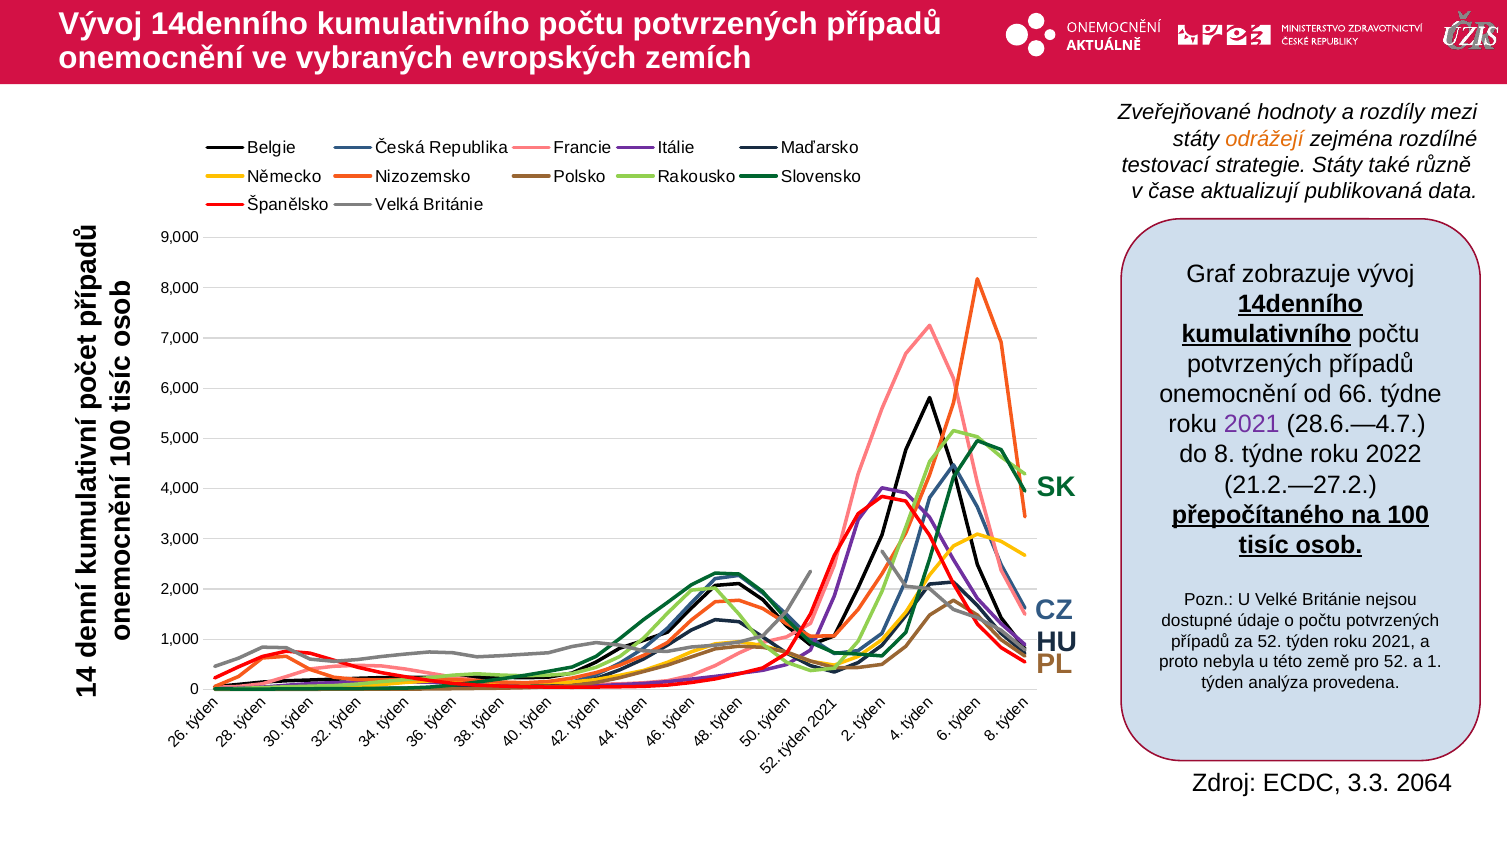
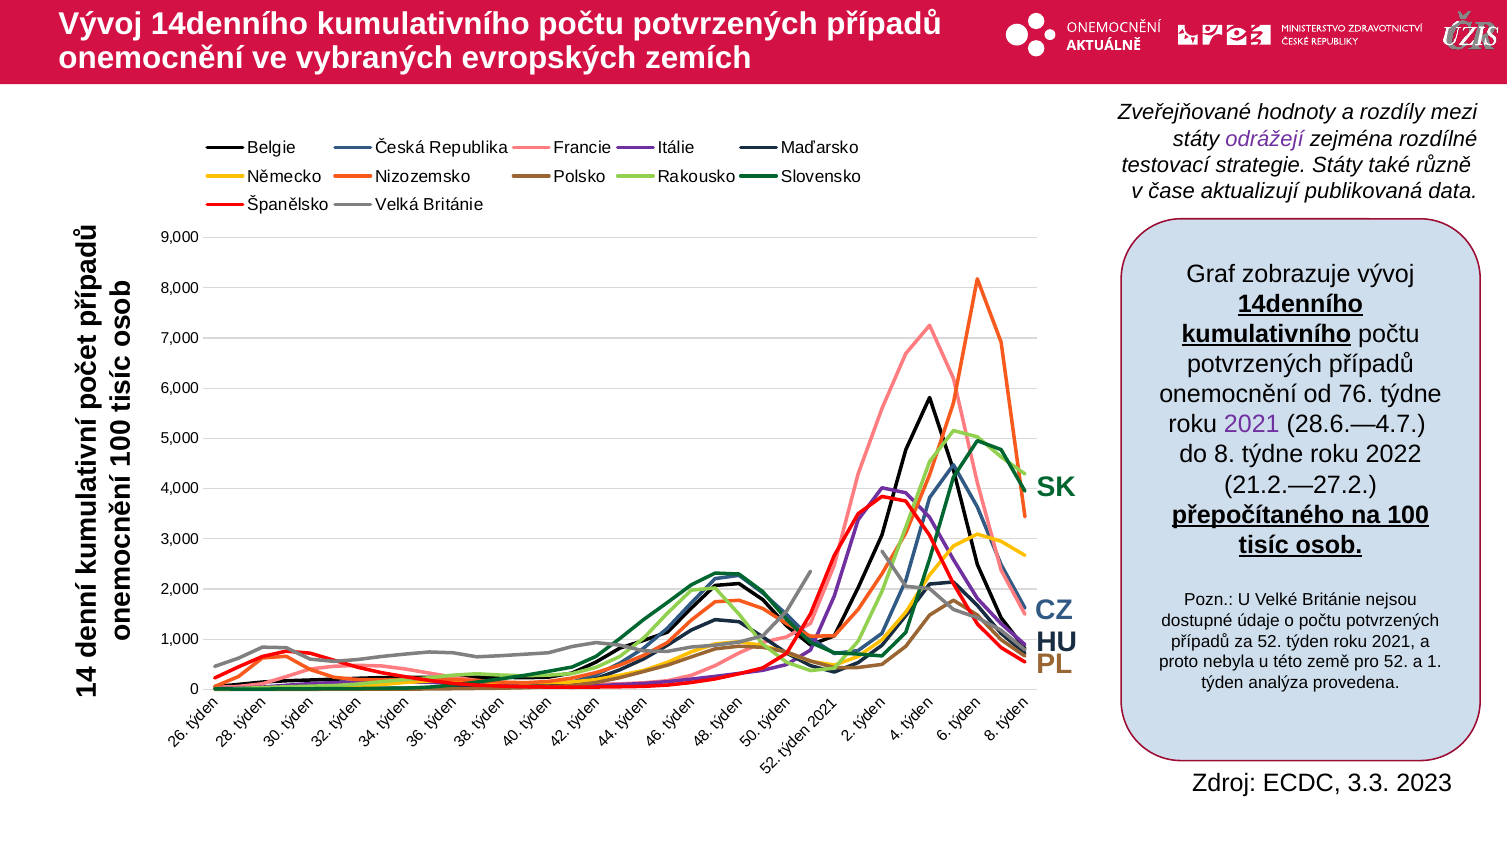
odrážejí colour: orange -> purple (1265, 139)
66: 66 -> 76 (1356, 394)
2064: 2064 -> 2023 (1424, 783)
